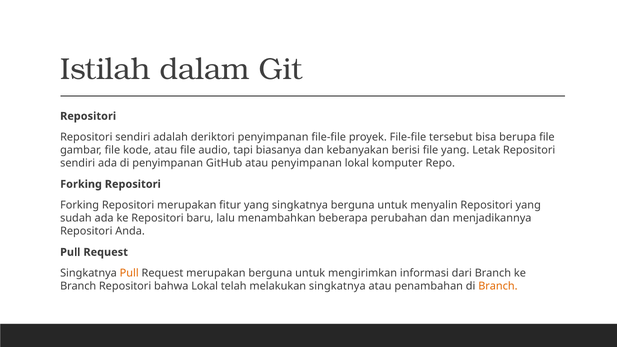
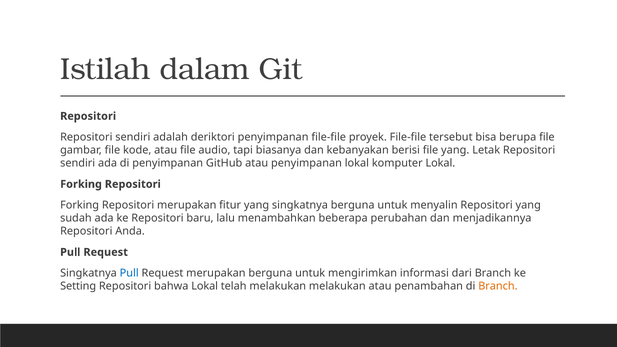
komputer Repo: Repo -> Lokal (440, 163)
Pull colour: orange -> blue (129, 273)
Branch: Branch -> Setting (78, 286)
melakukan singkatnya: singkatnya -> melakukan (337, 286)
